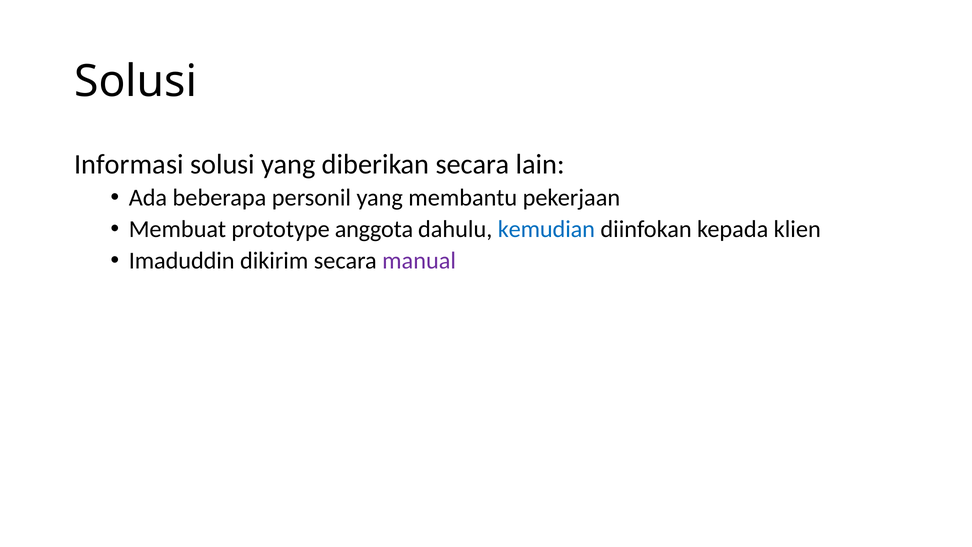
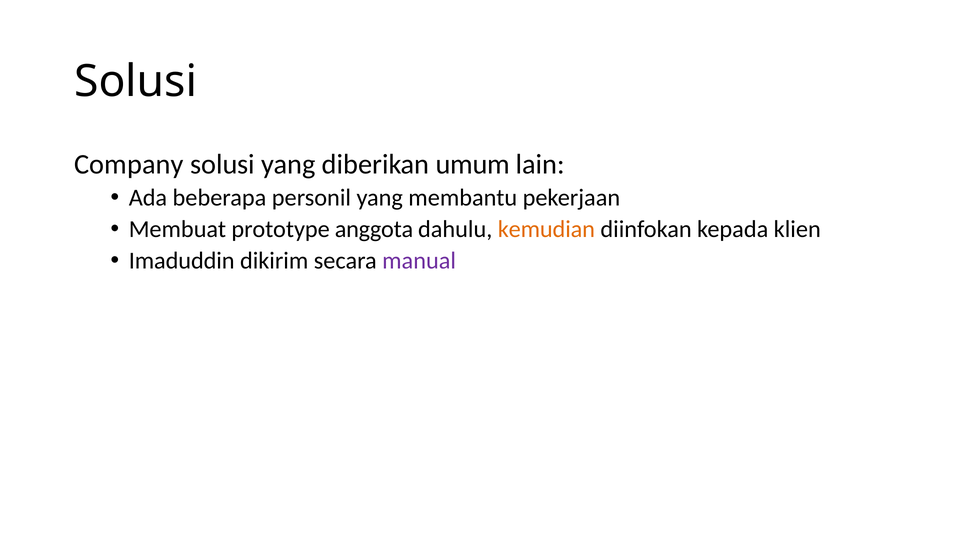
Informasi: Informasi -> Company (129, 164)
diberikan secara: secara -> umum (473, 164)
kemudian colour: blue -> orange (546, 229)
